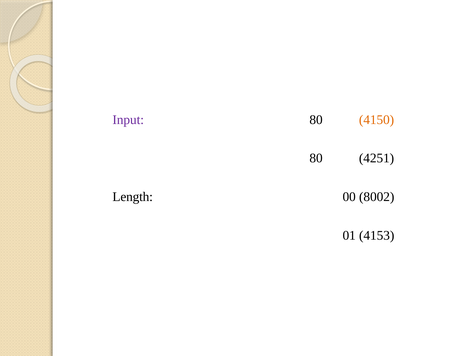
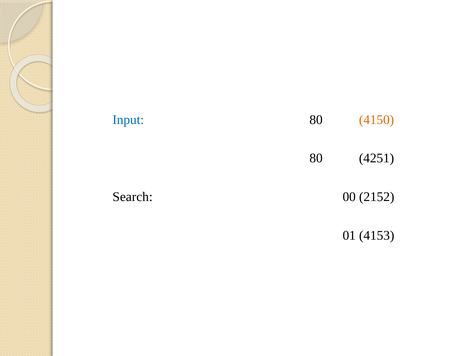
Input colour: purple -> blue (128, 120)
Length: Length -> Search (133, 197)
8002: 8002 -> 2152 (377, 197)
